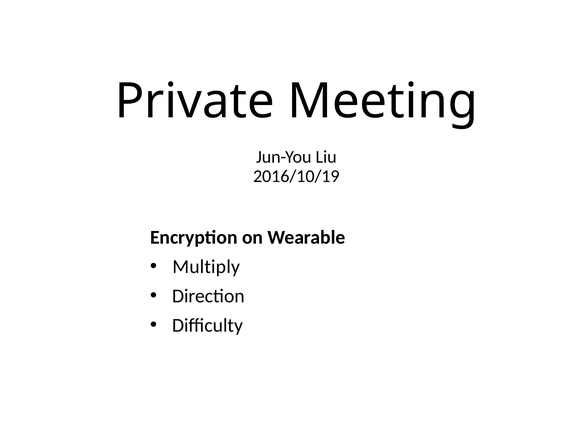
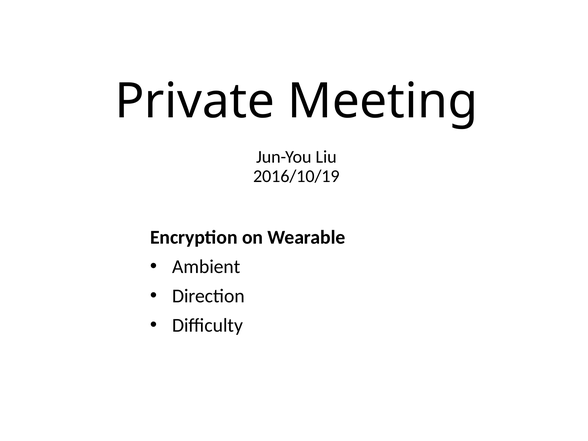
Multiply: Multiply -> Ambient (206, 267)
